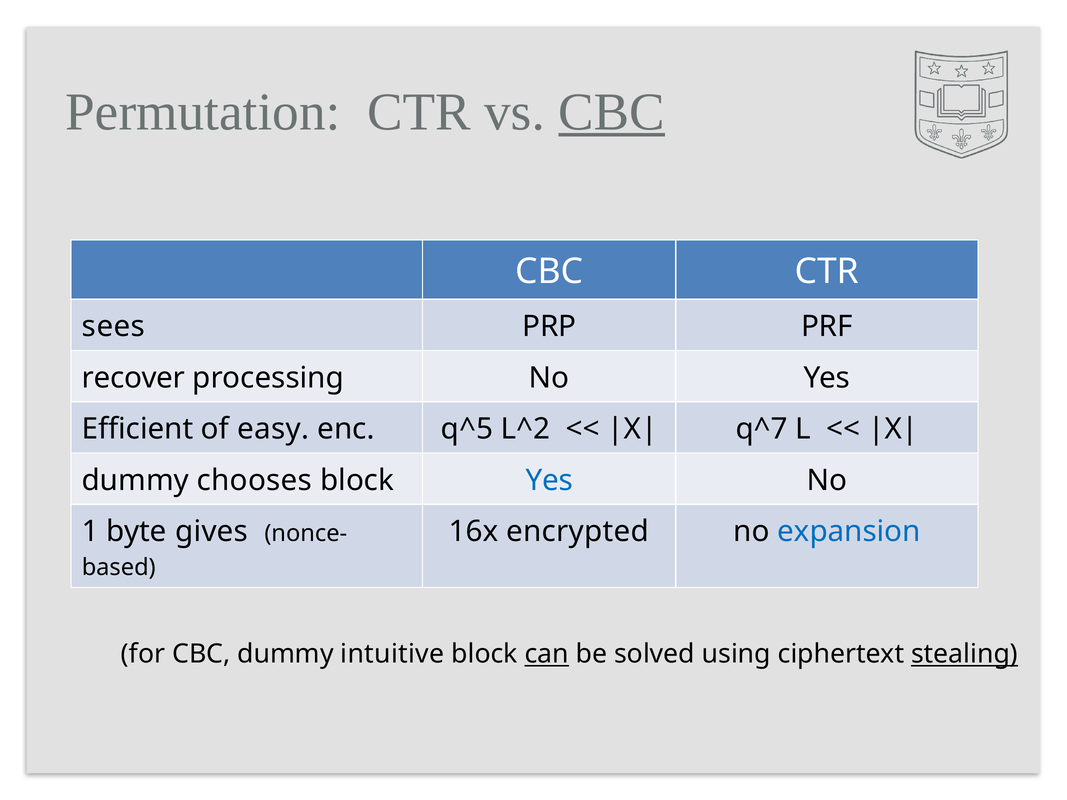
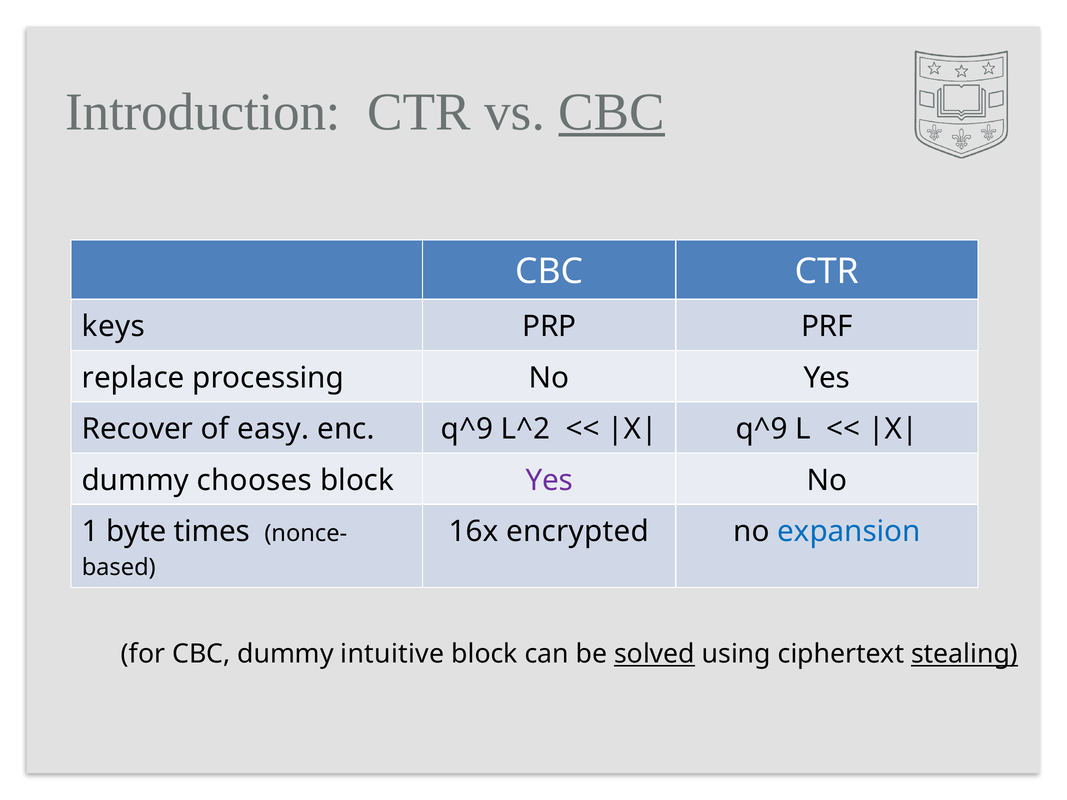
Permutation: Permutation -> Introduction (203, 112)
sees: sees -> keys (113, 327)
recover: recover -> replace (133, 378)
Efficient: Efficient -> Recover (137, 429)
enc q^5: q^5 -> q^9 (467, 429)
q^7: q^7 -> q^9 (762, 429)
Yes colour: blue -> purple (549, 480)
gives: gives -> times (212, 532)
can underline: present -> none (547, 654)
solved underline: none -> present (655, 654)
